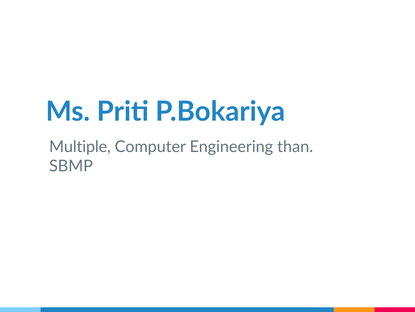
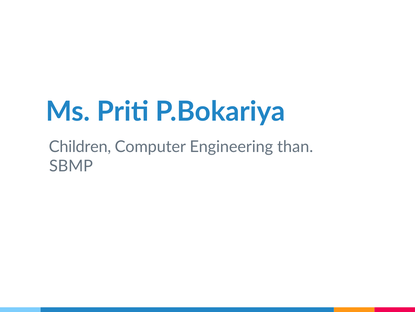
Multiple: Multiple -> Children (80, 146)
